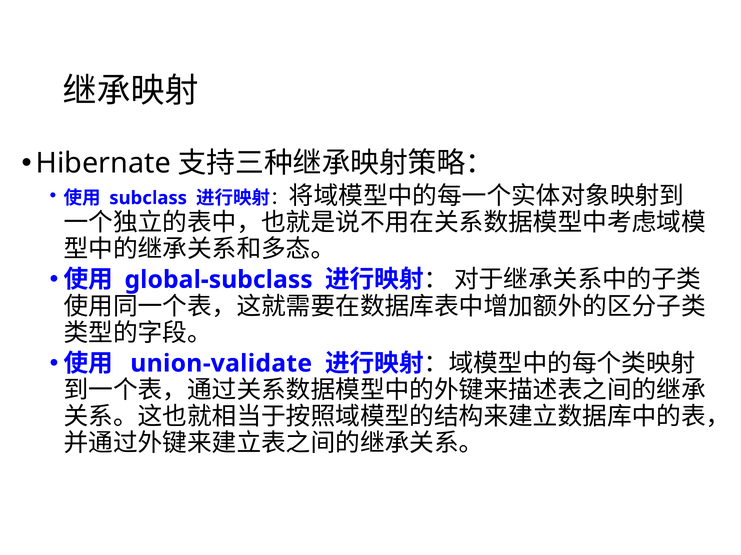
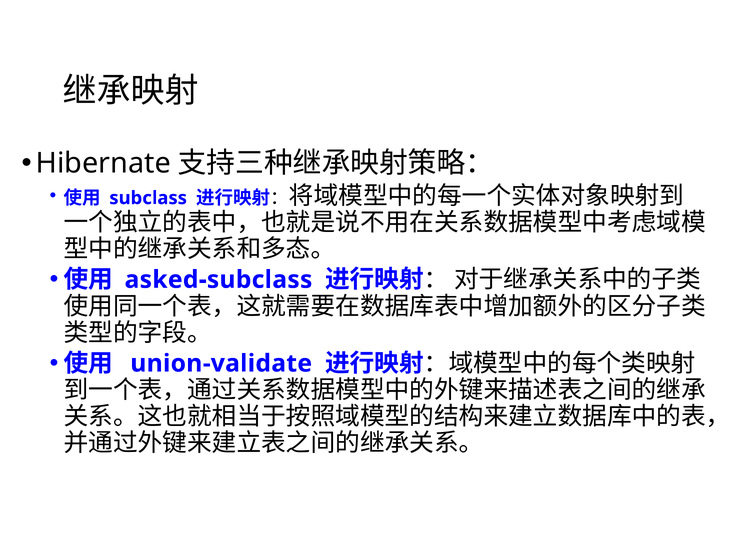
global-subclass: global-subclass -> asked-subclass (218, 280)
